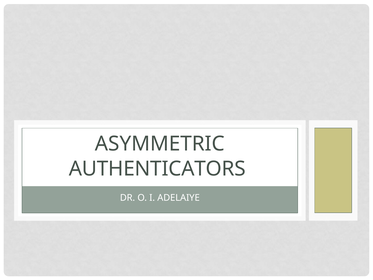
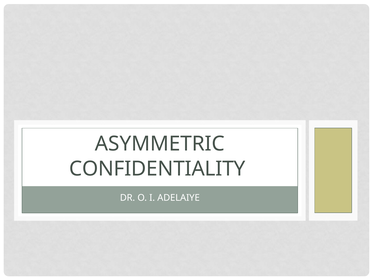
AUTHENTICATORS: AUTHENTICATORS -> CONFIDENTIALITY (157, 169)
